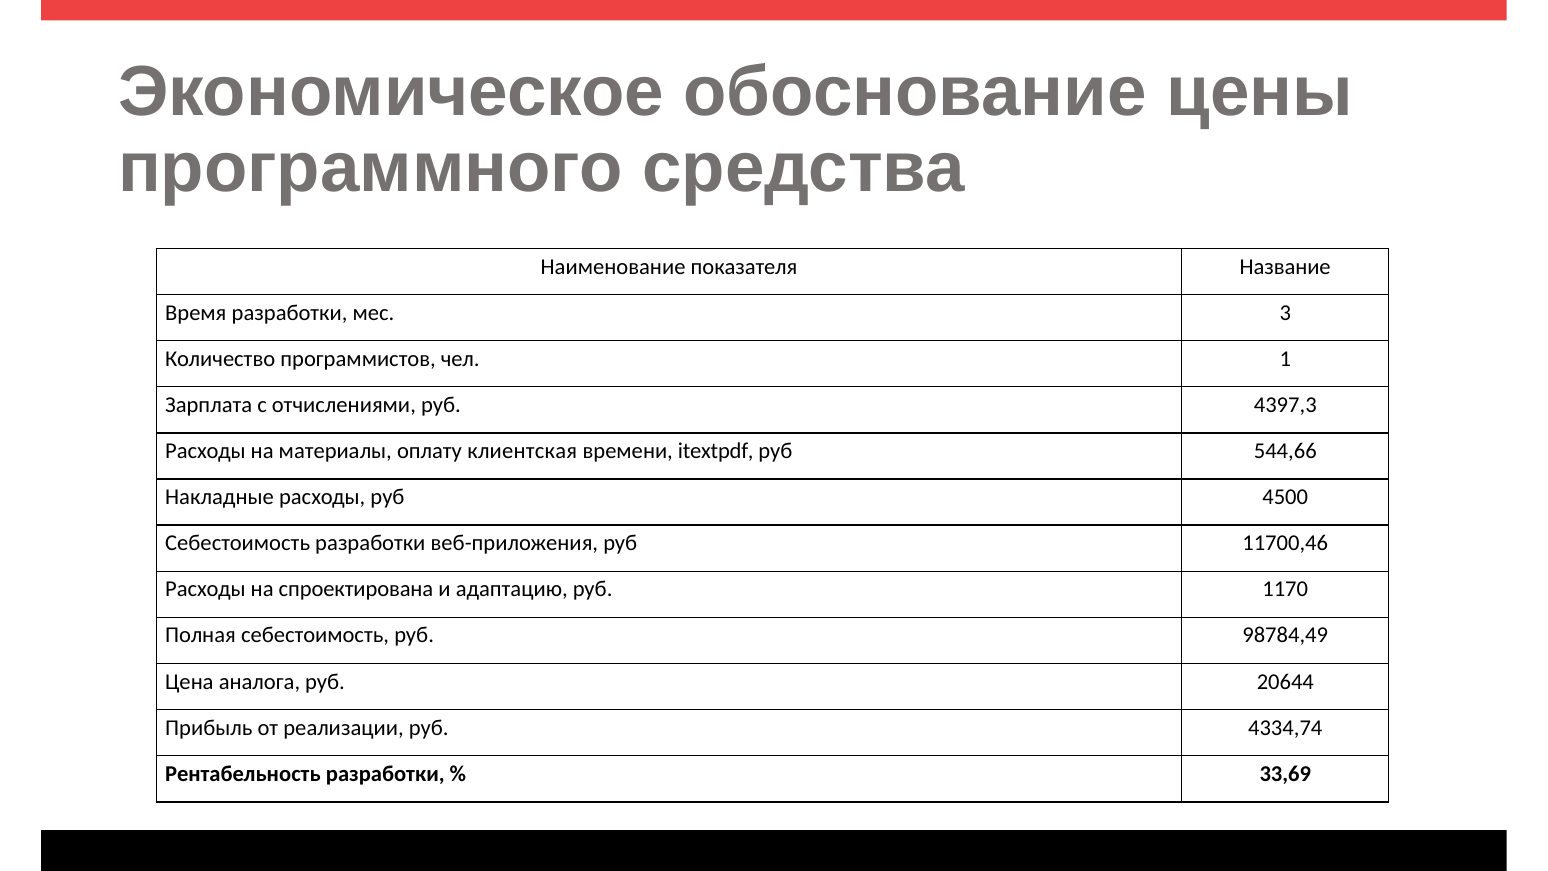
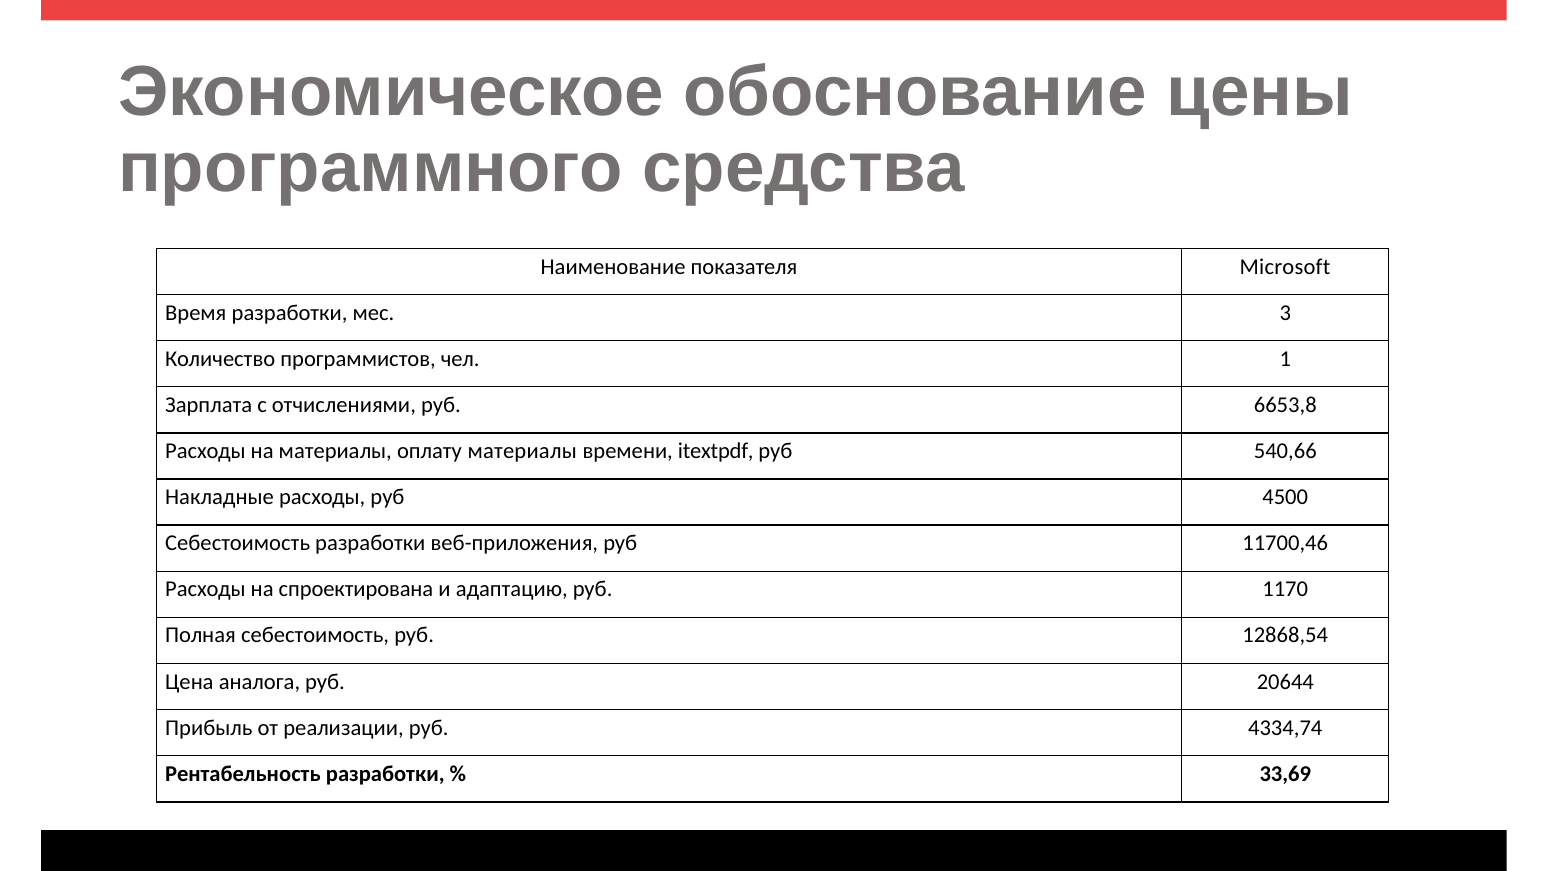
Название: Название -> Microsoft (1285, 266)
4397,3: 4397,3 -> 6653,8 (1285, 405)
оплату клиентская: клиентская -> материалы (522, 451)
544,66: 544,66 -> 540,66 (1285, 451)
98784,49: 98784,49 -> 12868,54 (1285, 635)
